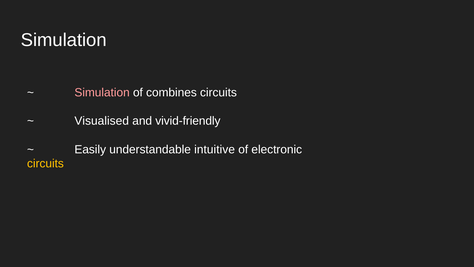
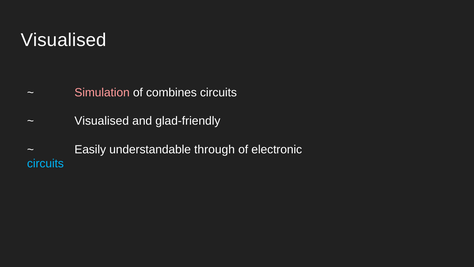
Simulation: Simulation -> Visualised (64, 40)
vivid-friendly: vivid-friendly -> glad-friendly (188, 121)
intuitive: intuitive -> through (215, 149)
circuits colour: yellow -> light blue (45, 163)
